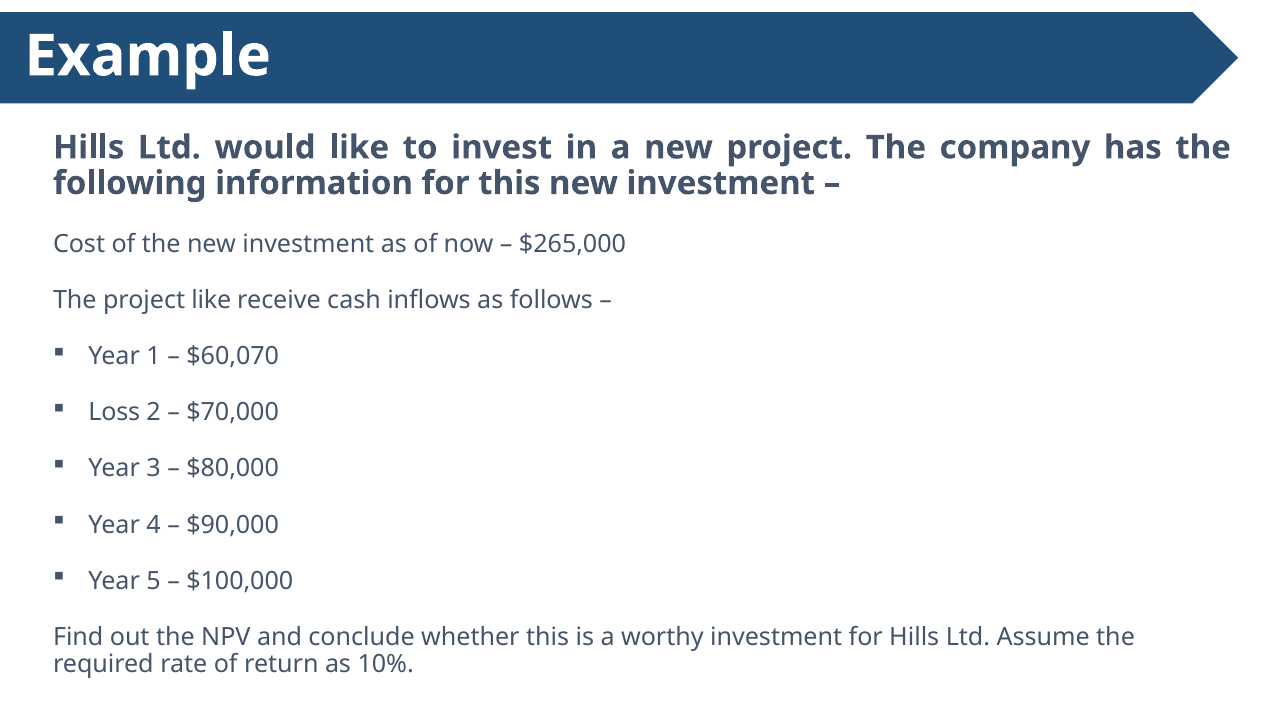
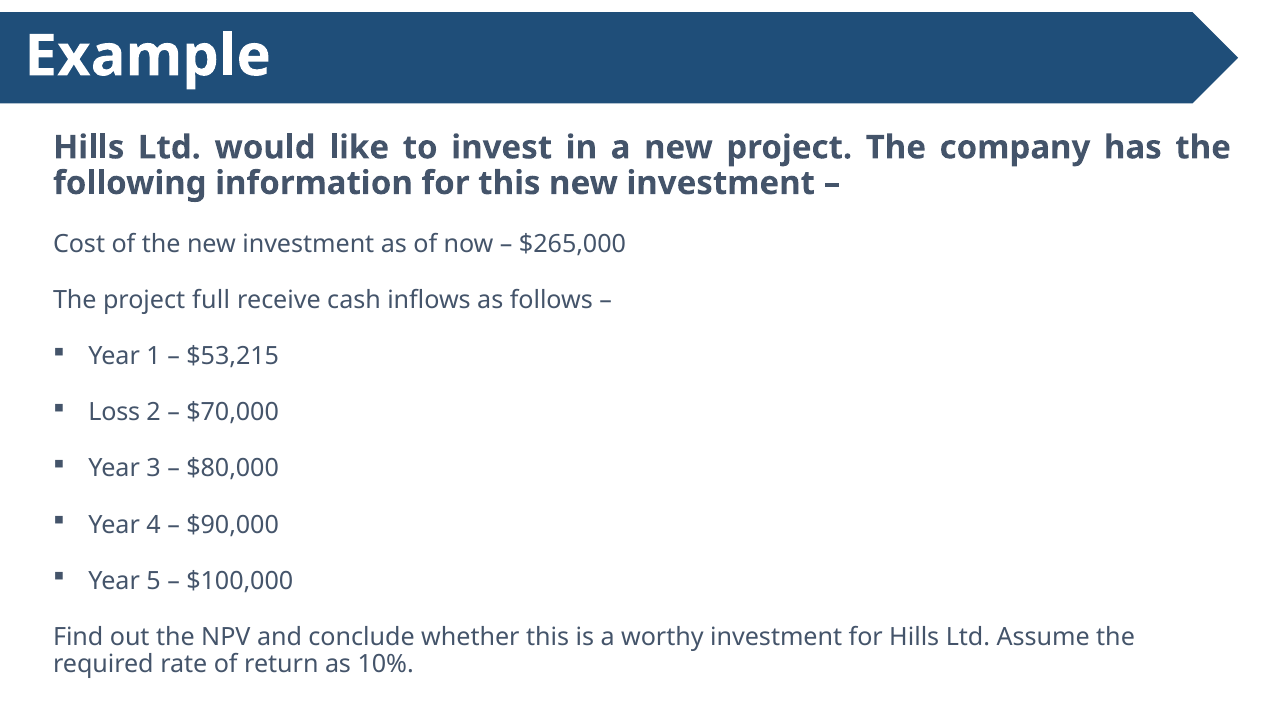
project like: like -> full (211, 300)
$60,070: $60,070 -> $53,215 (233, 356)
